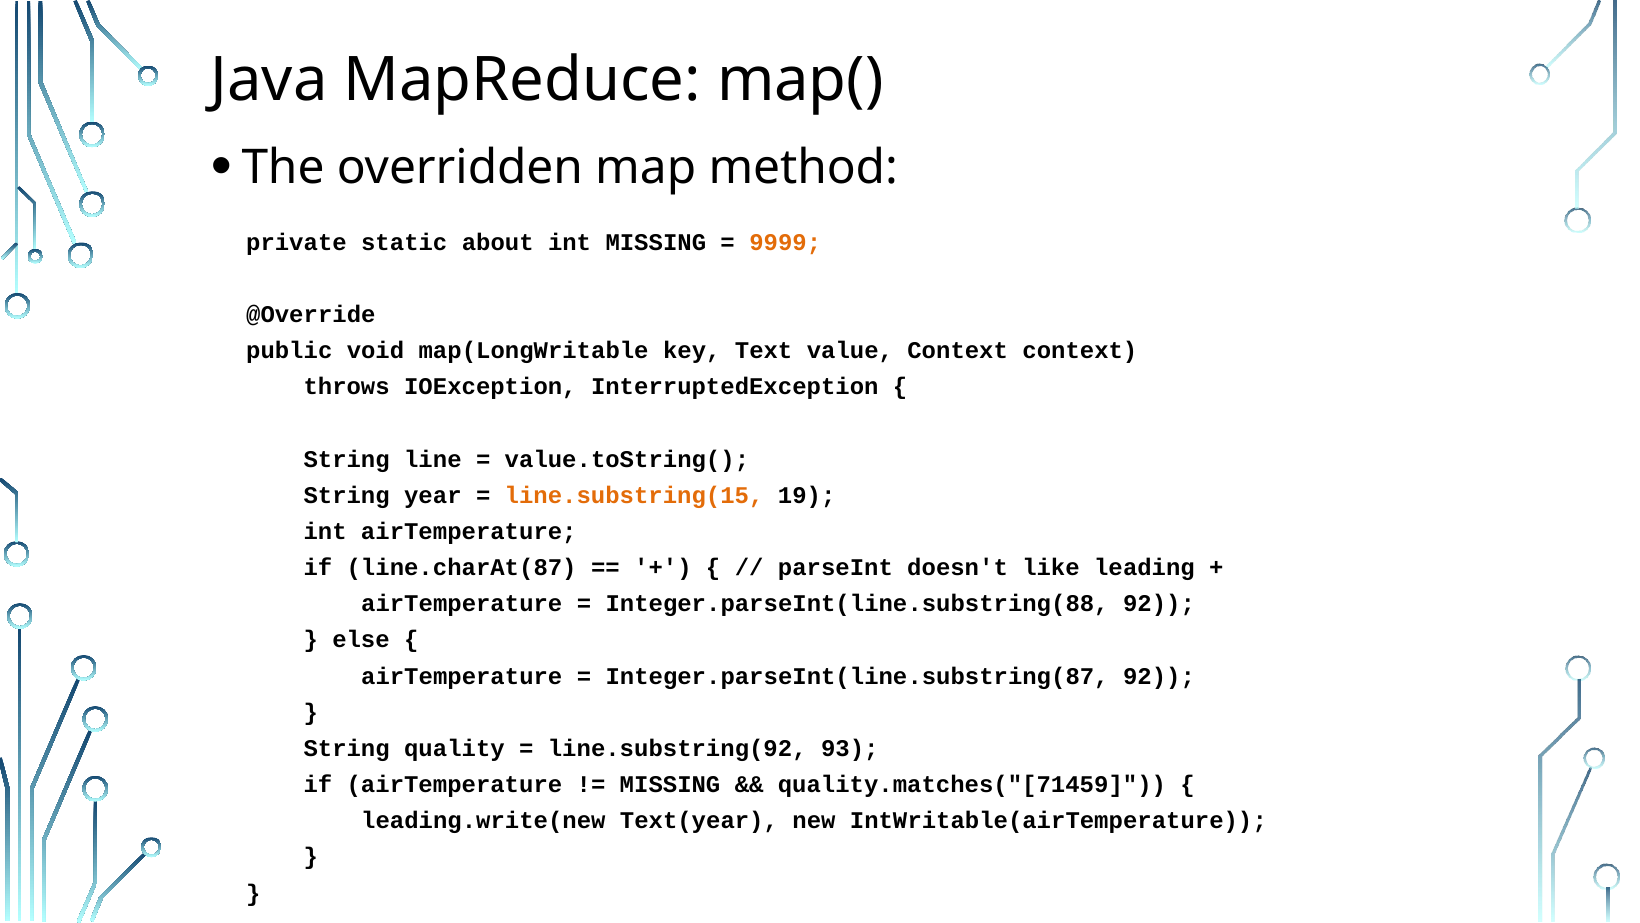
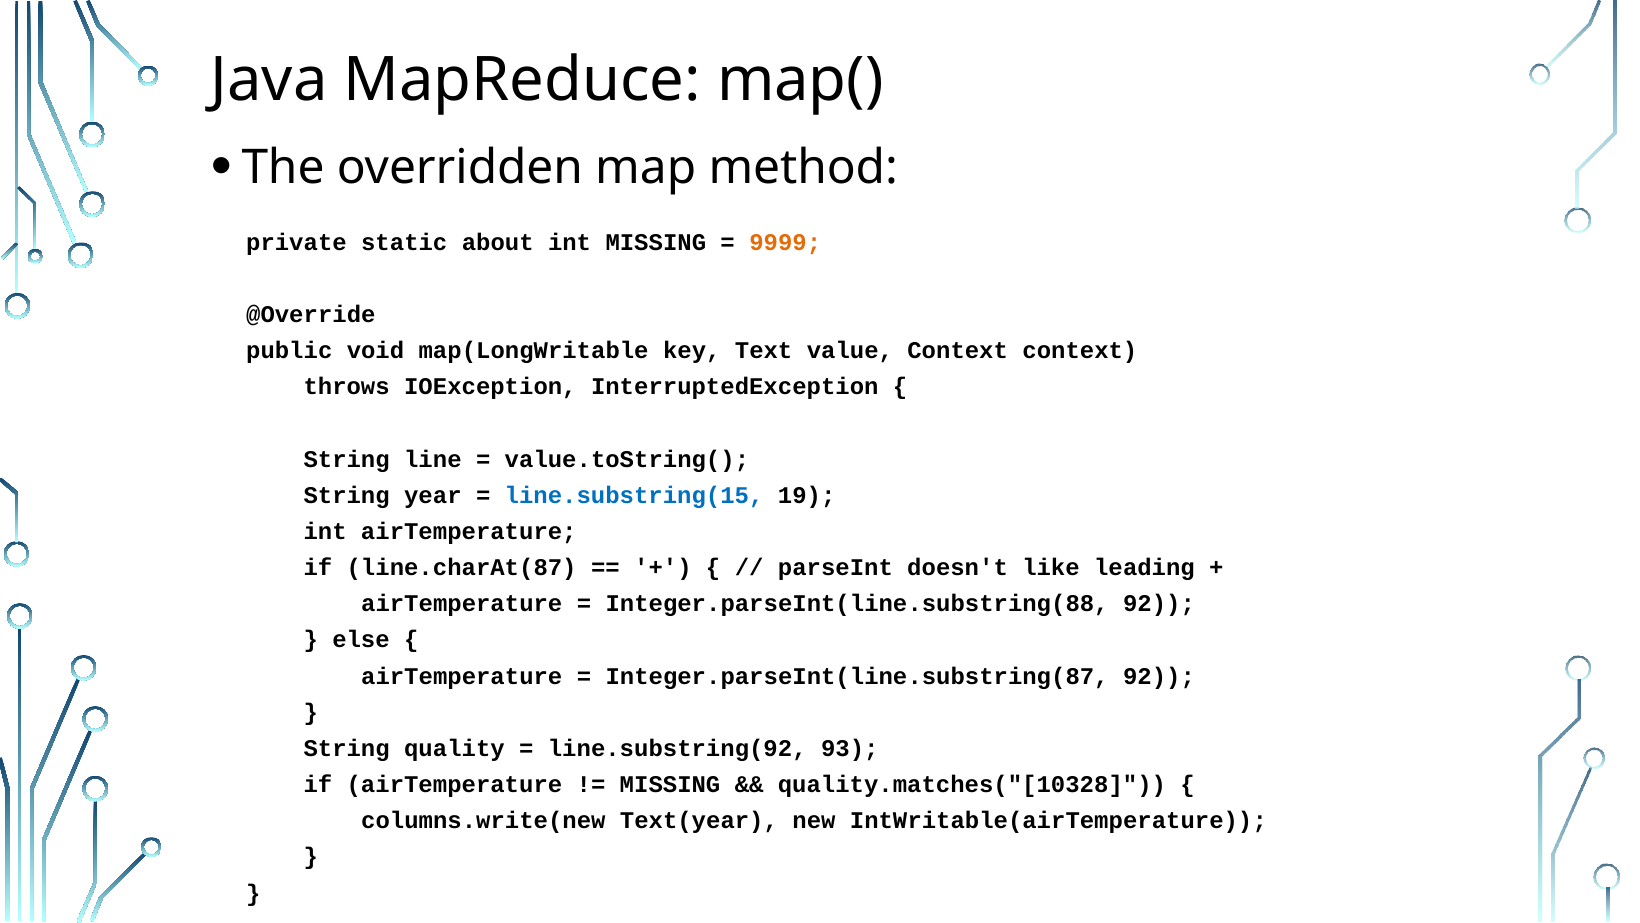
line.substring(15 colour: orange -> blue (634, 495)
quality.matches("[71459: quality.matches("[71459 -> quality.matches("[10328 (972, 784)
leading.write(new: leading.write(new -> columns.write(new (483, 820)
